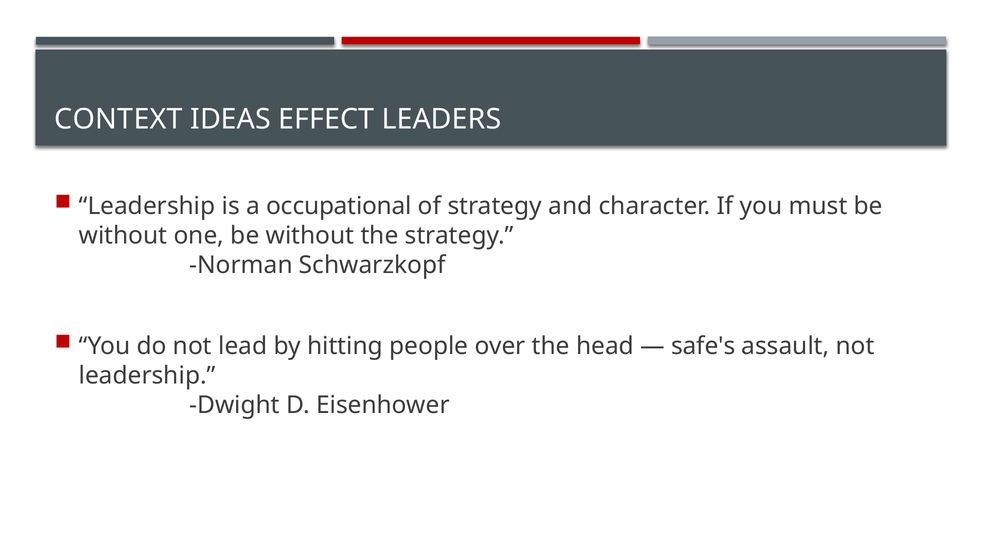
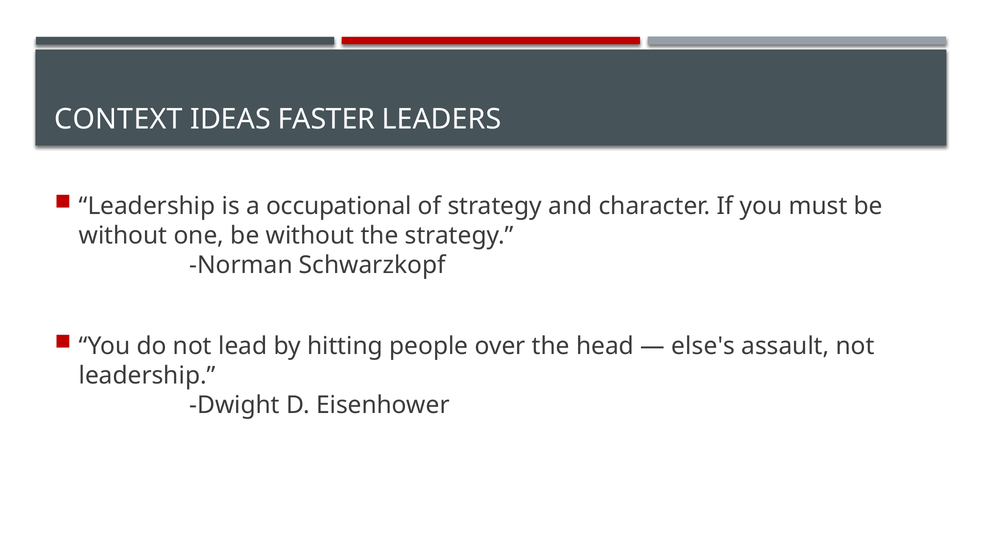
EFFECT: EFFECT -> FASTER (326, 119)
safe's: safe's -> else's (703, 346)
